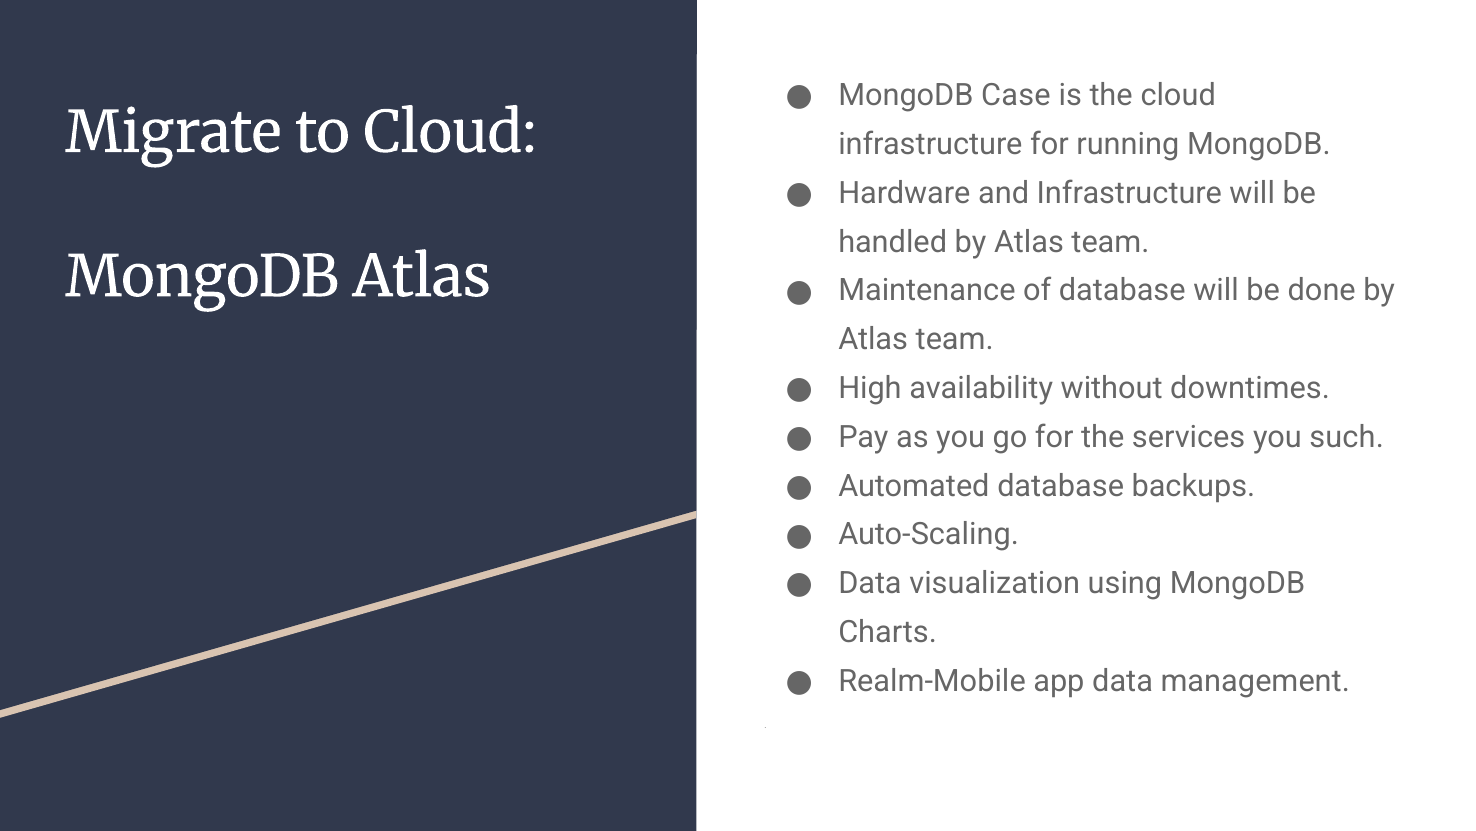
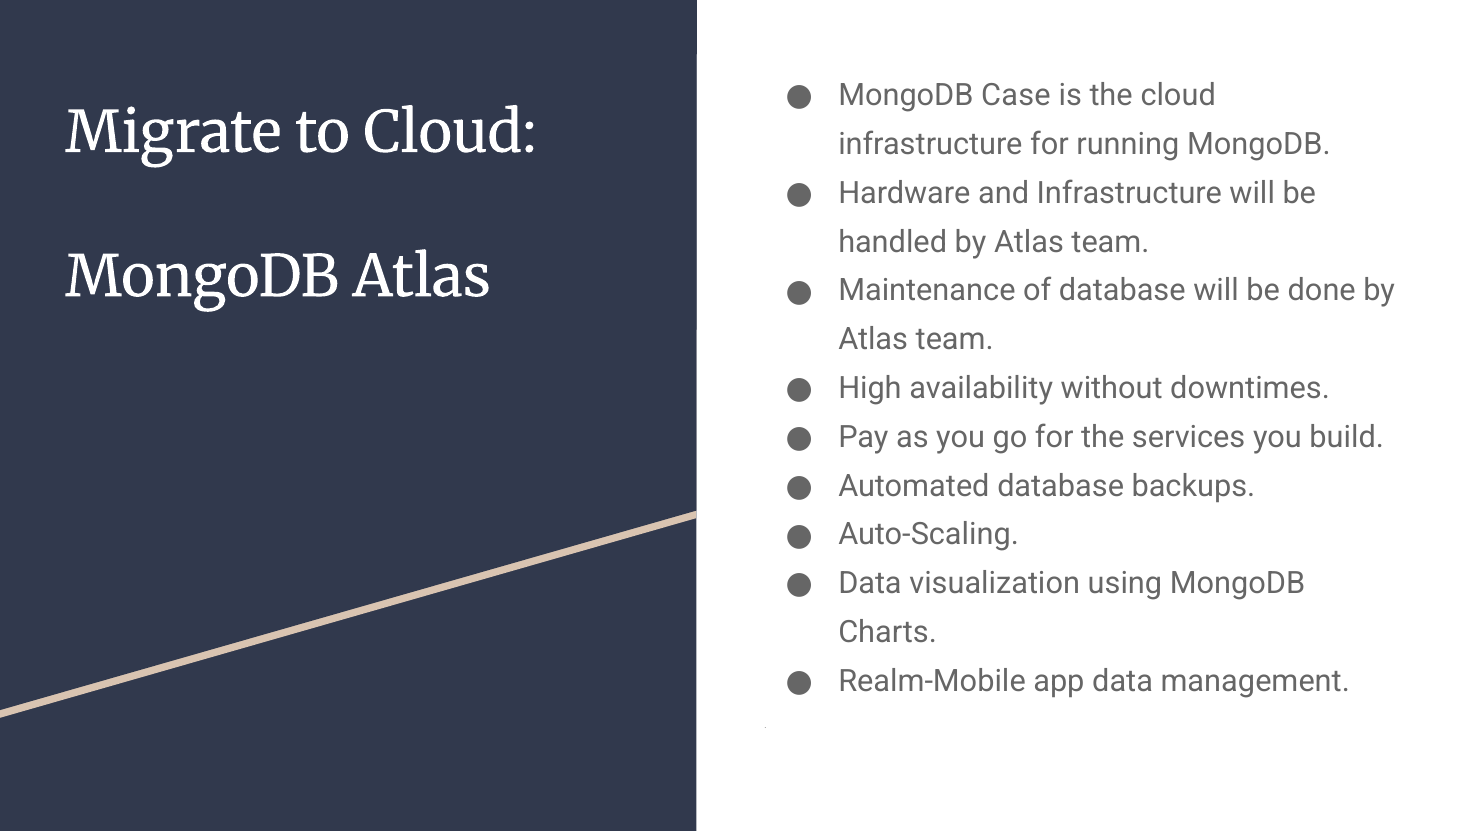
such: such -> build (1347, 437)
